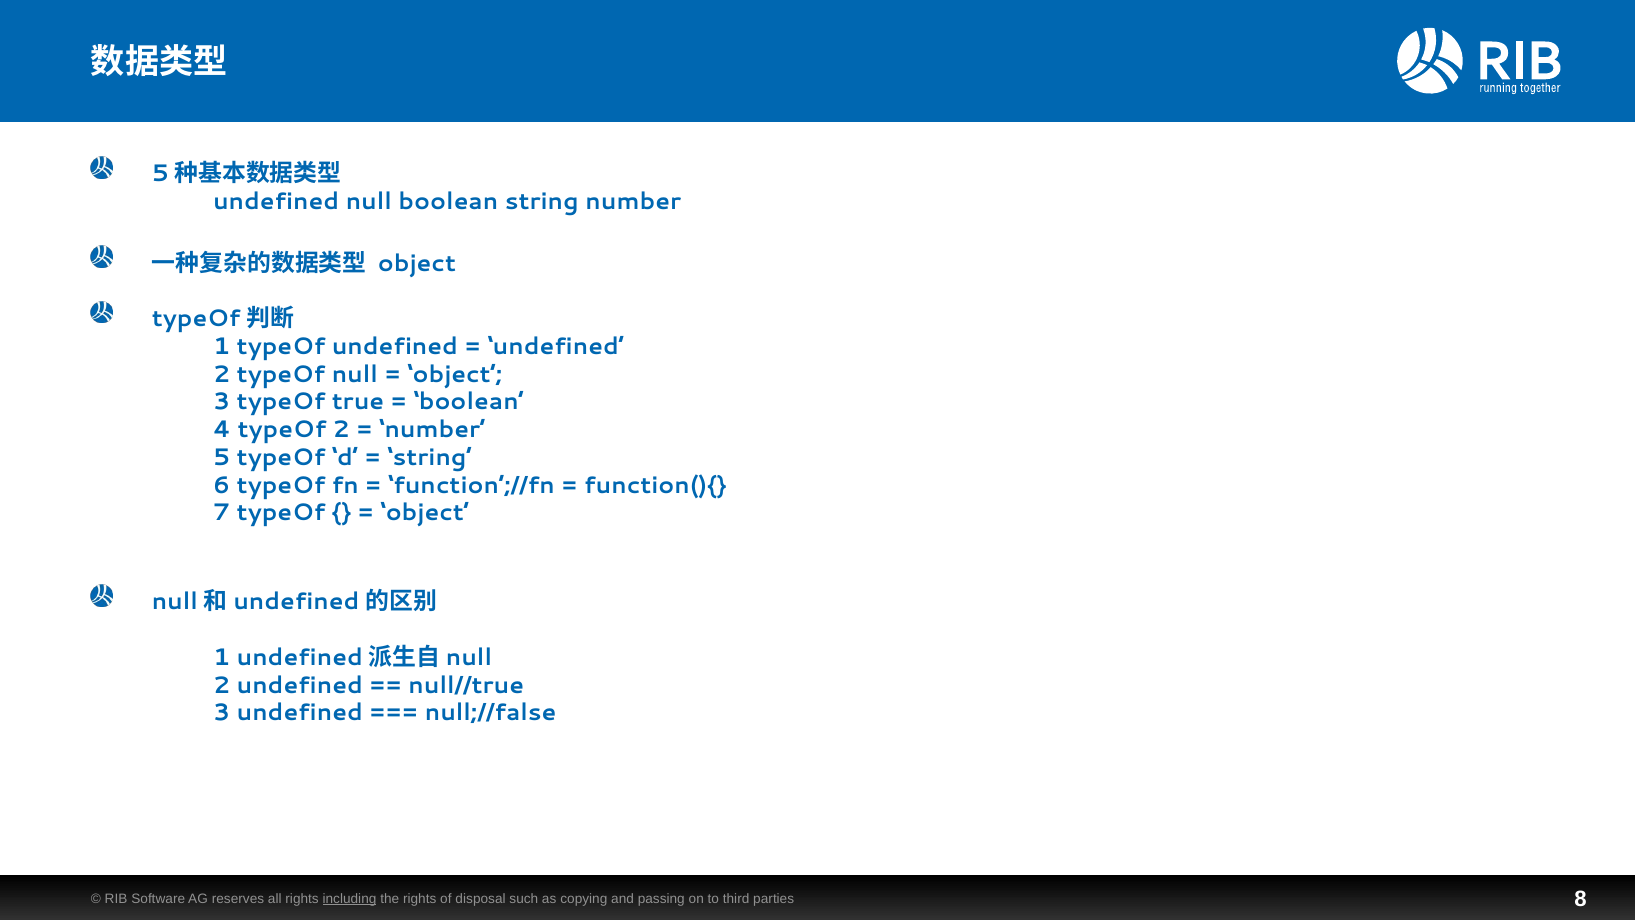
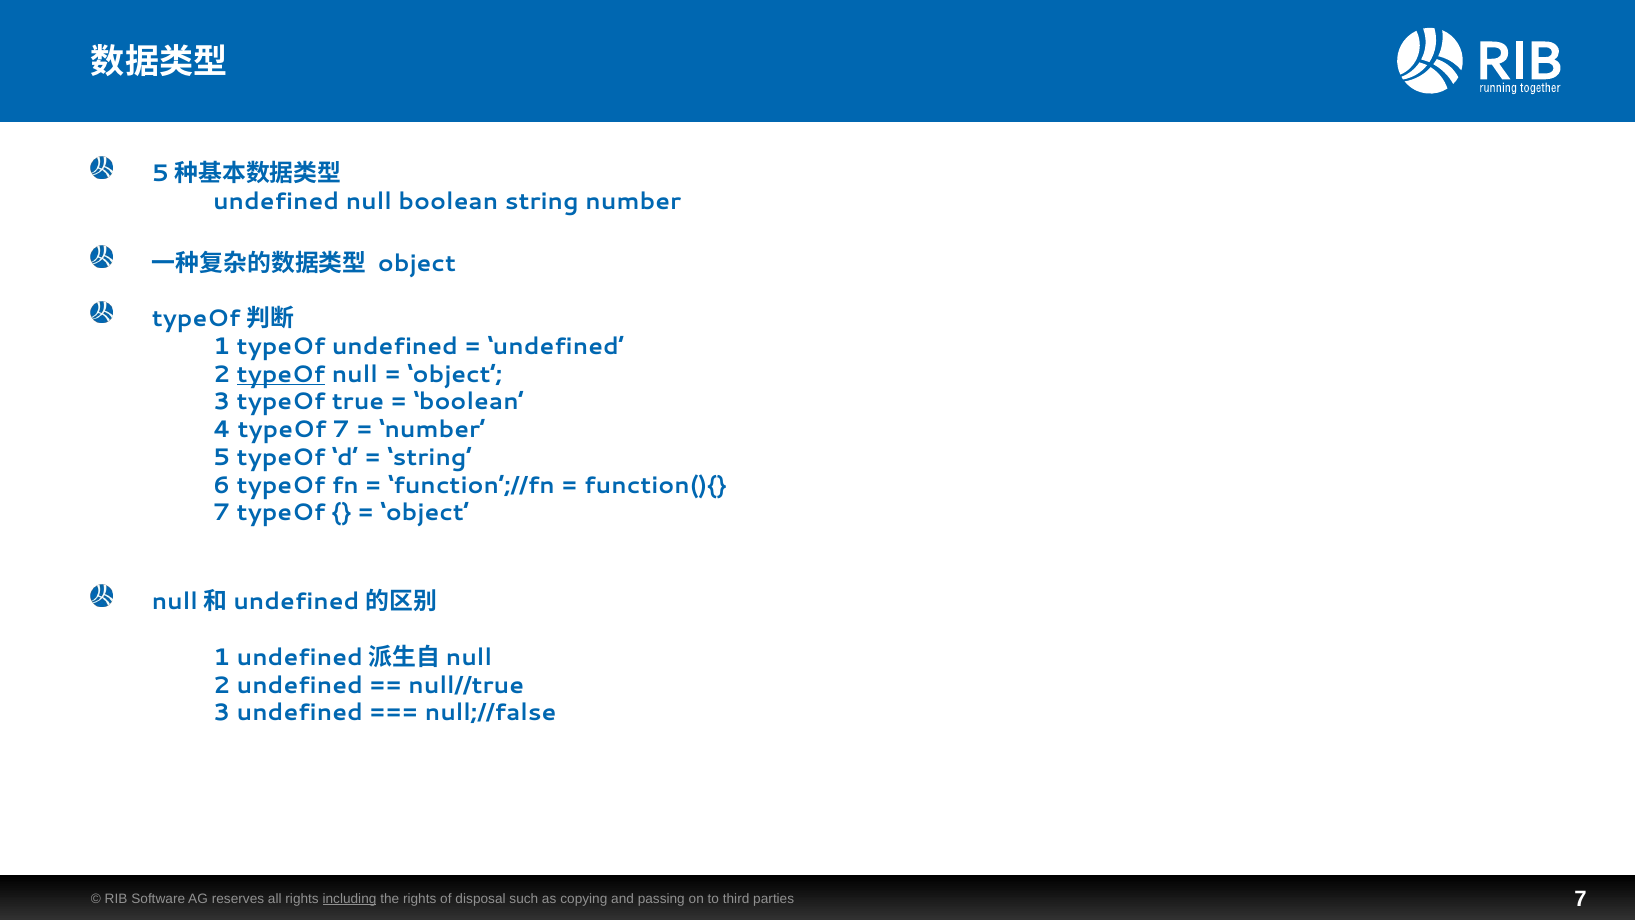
typeOf underline: none -> present (281, 374)
typeOf 2: 2 -> 7 (341, 430)
parties 8: 8 -> 7 (1580, 899)
